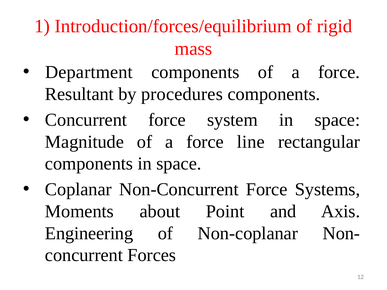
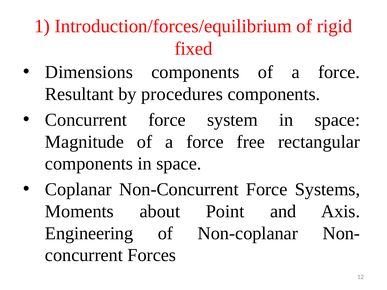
mass: mass -> fixed (194, 49)
Department: Department -> Dimensions (89, 72)
line: line -> free (251, 142)
